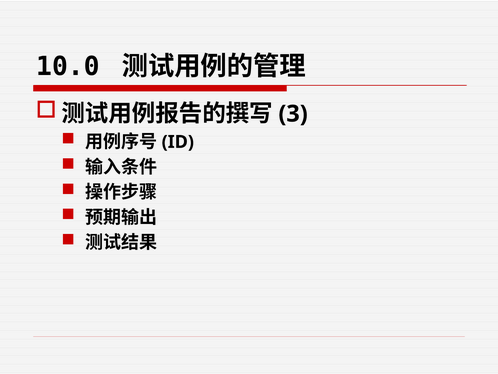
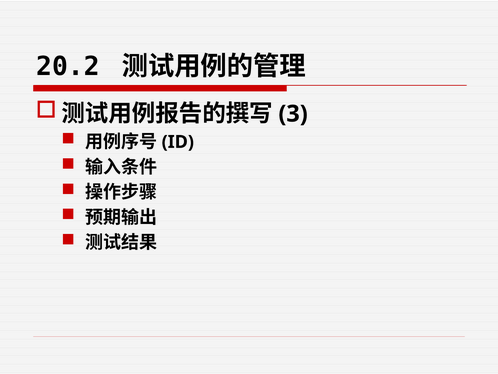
10.0: 10.0 -> 20.2 (68, 66)
